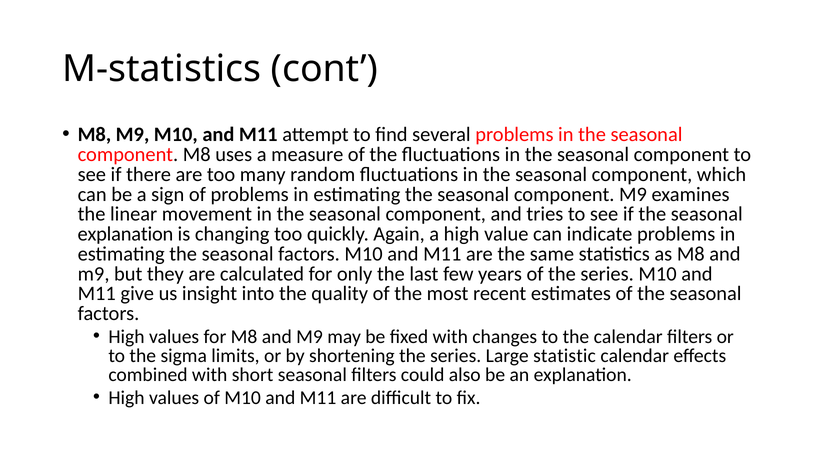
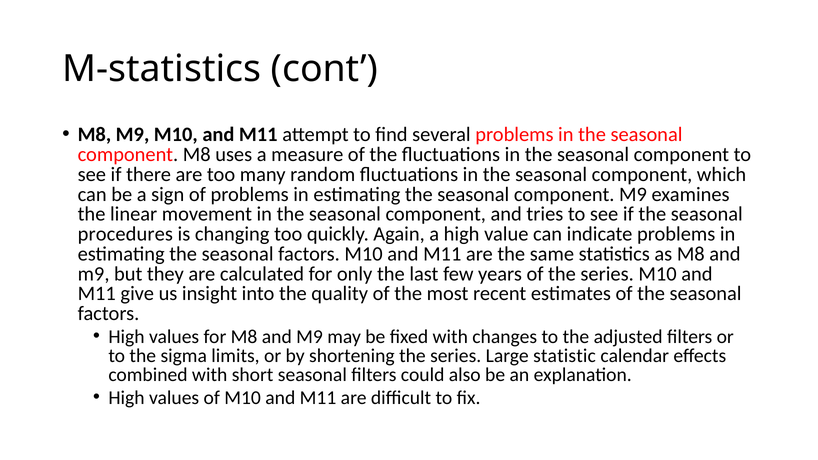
explanation: explanation -> procedures (125, 234)
the calendar: calendar -> adjusted (628, 337)
